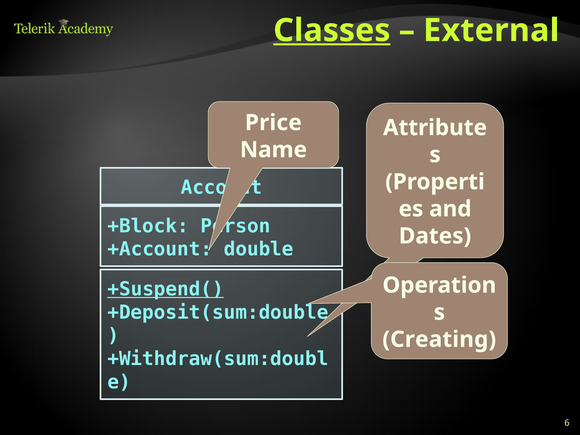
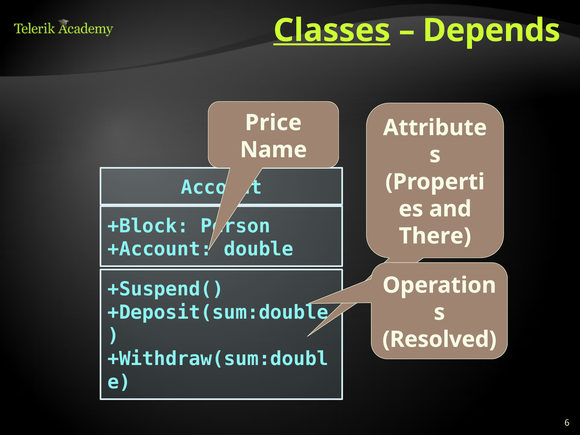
External: External -> Depends (492, 30)
Dates: Dates -> There (435, 236)
+Suspend( underline: present -> none (166, 289)
Creating: Creating -> Resolved (439, 339)
